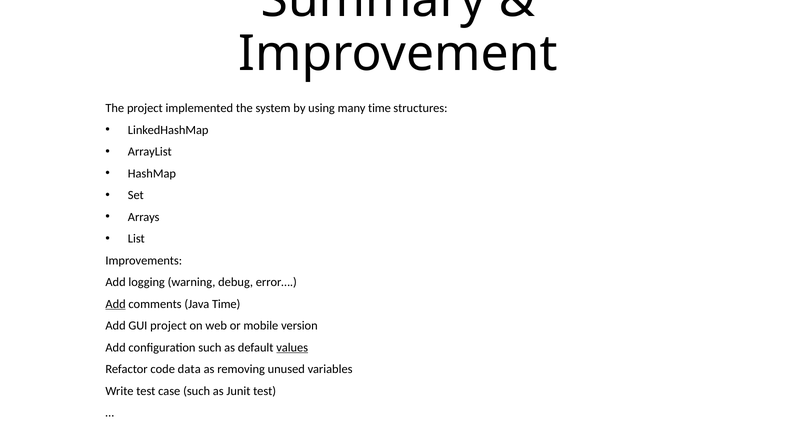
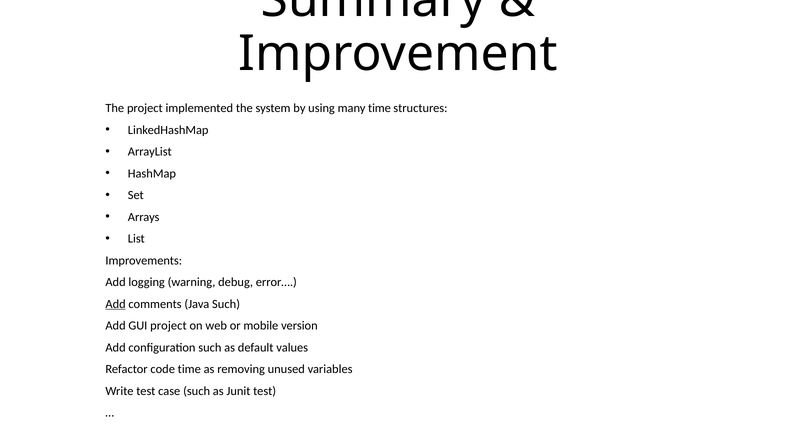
Java Time: Time -> Such (226, 304)
values underline: present -> none (292, 347)
code data: data -> time (189, 369)
